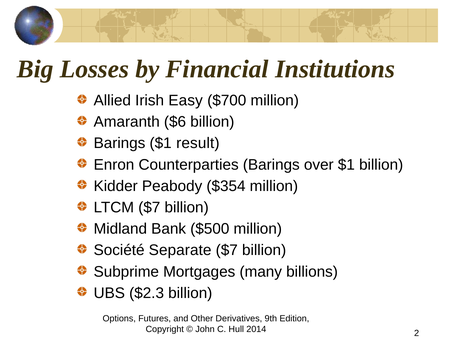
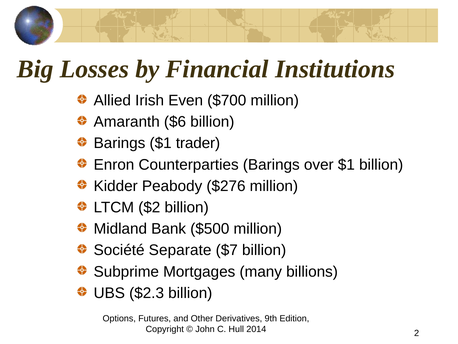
Easy: Easy -> Even (186, 100)
result: result -> trader (198, 143)
$354: $354 -> $276 (226, 186)
LTCM $7: $7 -> $2 (149, 207)
